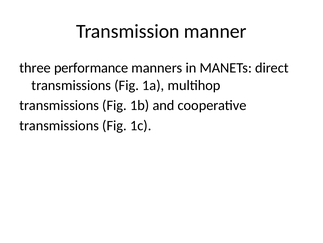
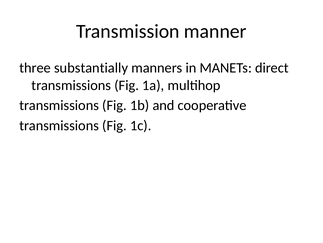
performance: performance -> substantially (91, 68)
